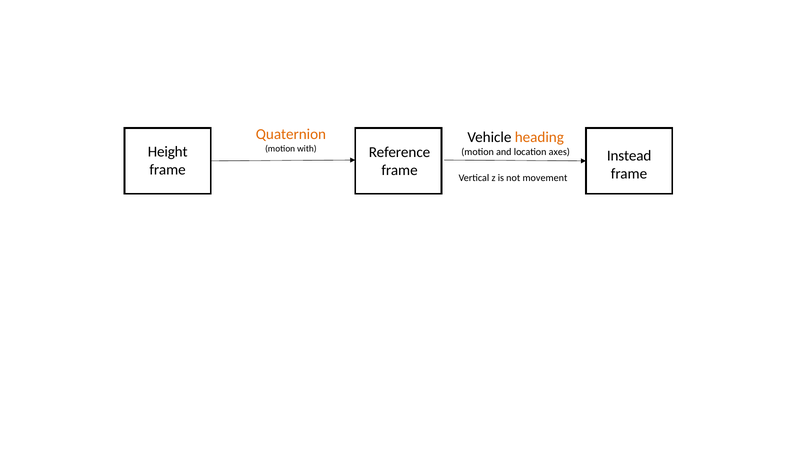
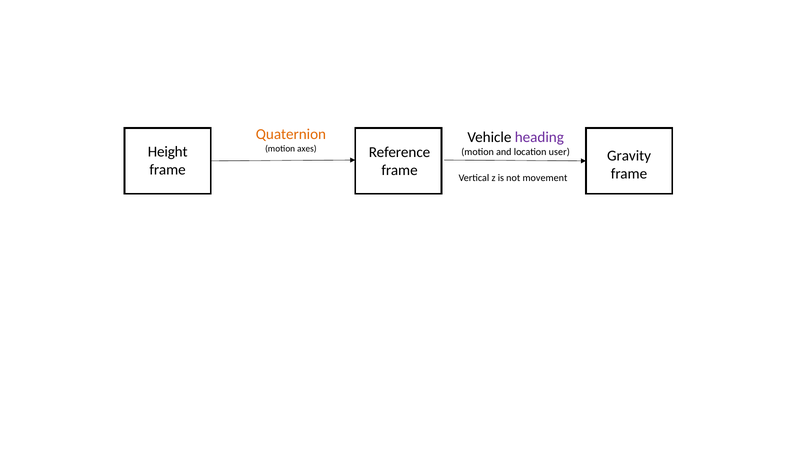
heading colour: orange -> purple (539, 137)
with: with -> axes (307, 148)
axes: axes -> user (559, 152)
Instead: Instead -> Gravity (629, 155)
